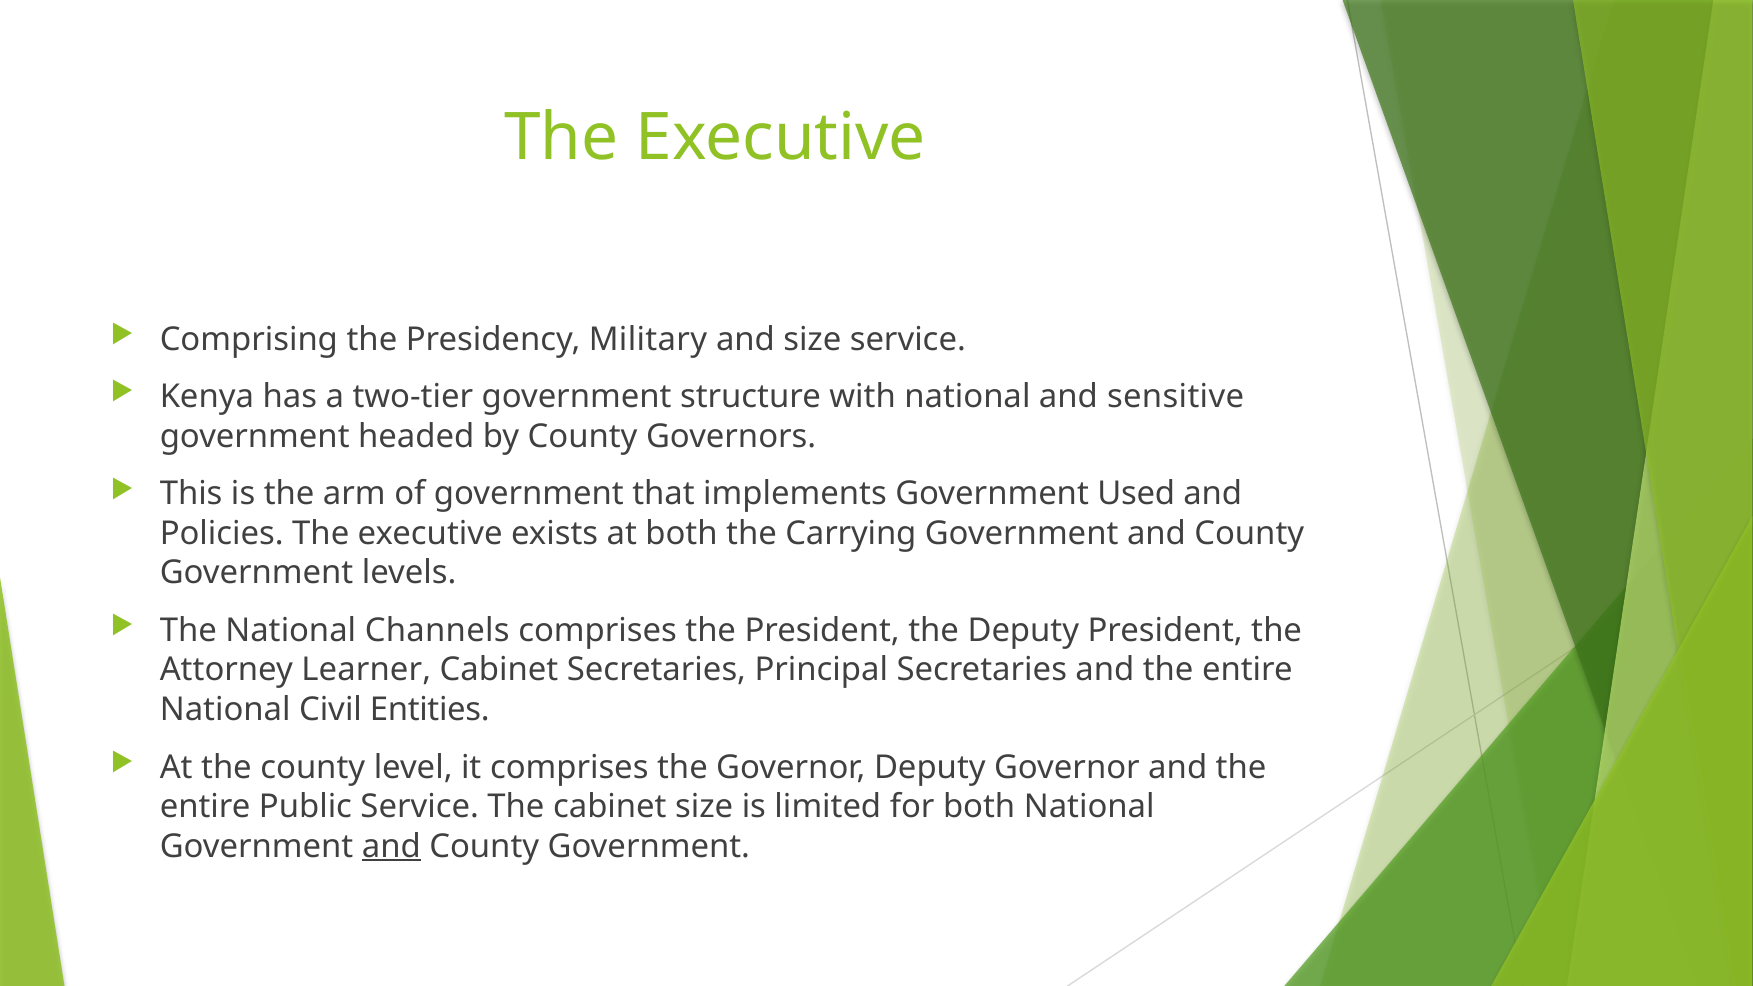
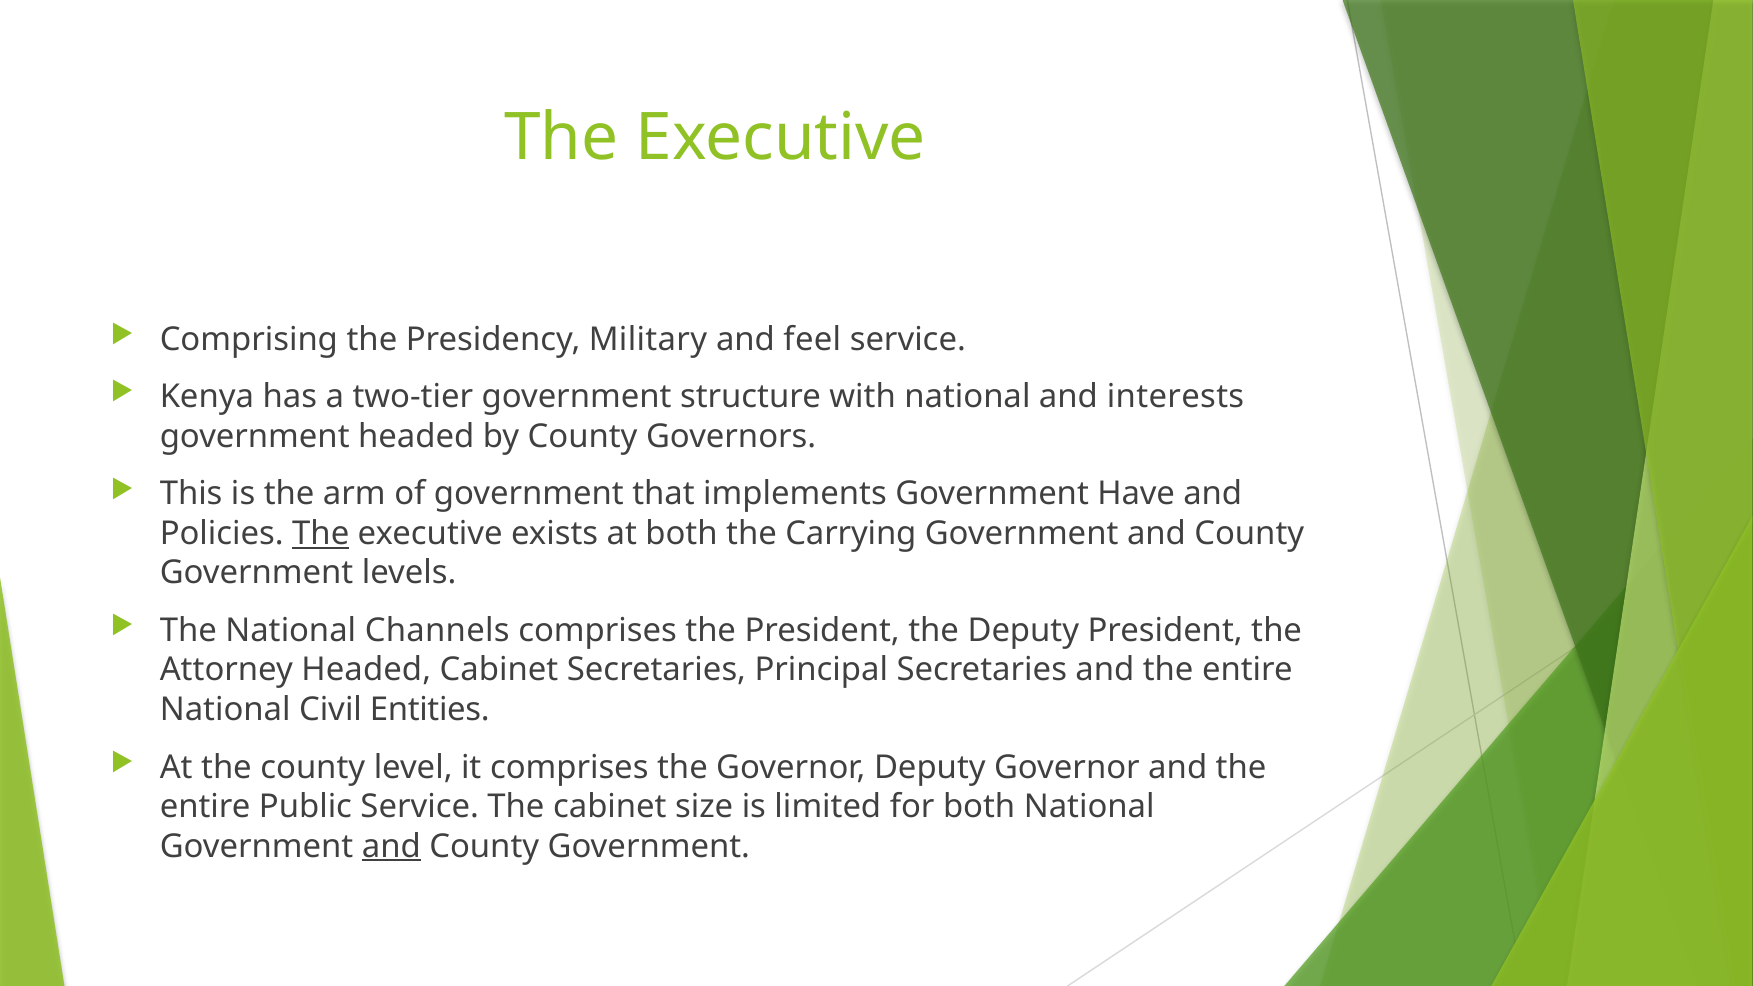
and size: size -> feel (812, 339)
sensitive: sensitive -> interests (1176, 397)
Used: Used -> Have (1136, 494)
The underline: none -> present (321, 534)
Attorney Learner: Learner -> Headed (366, 670)
